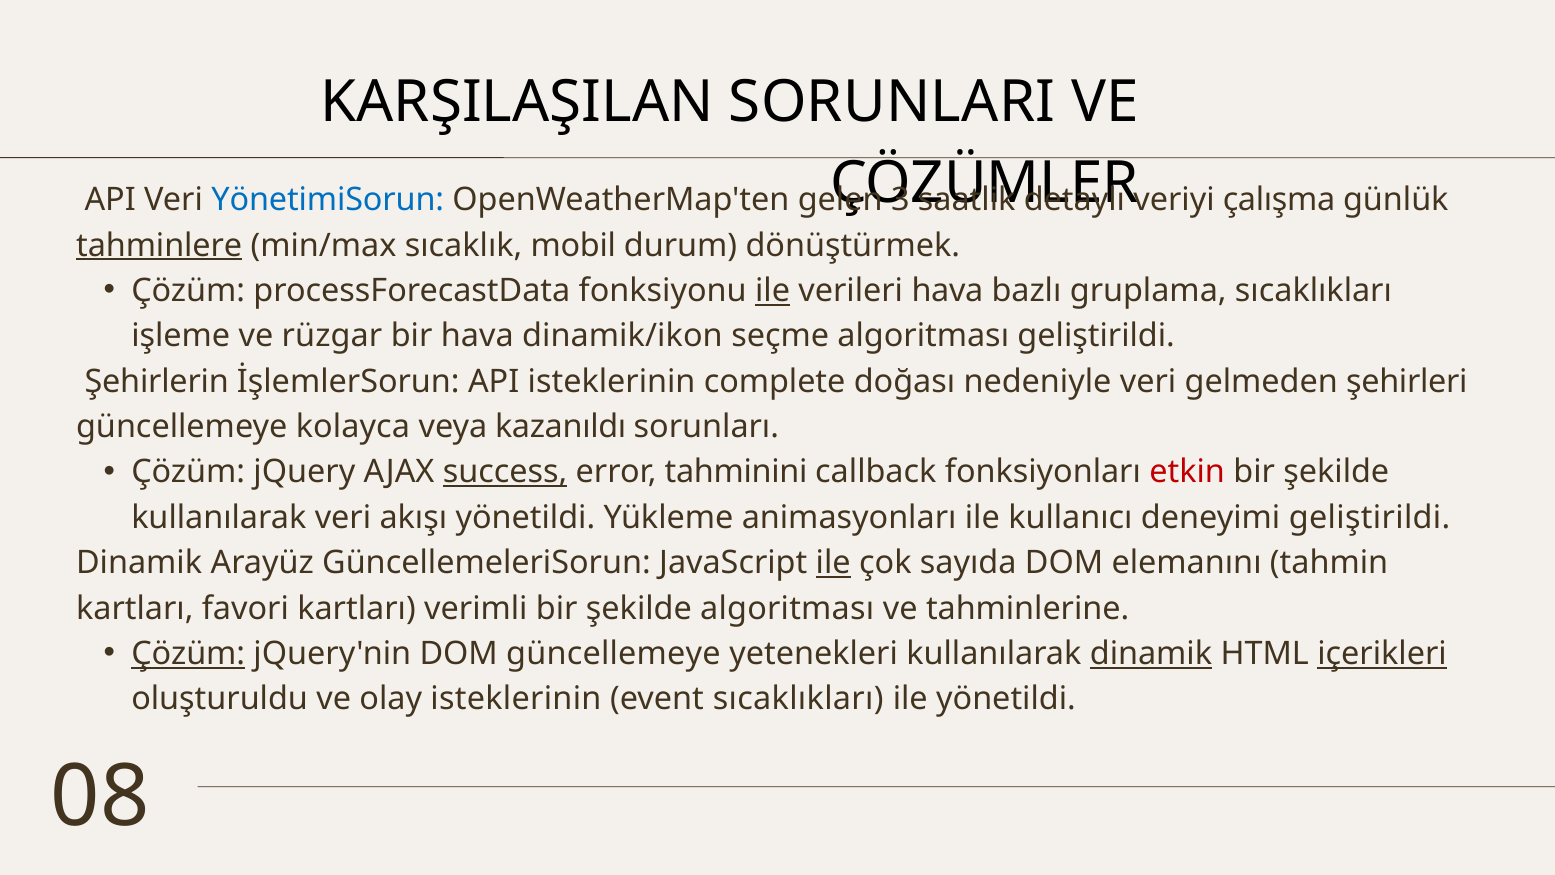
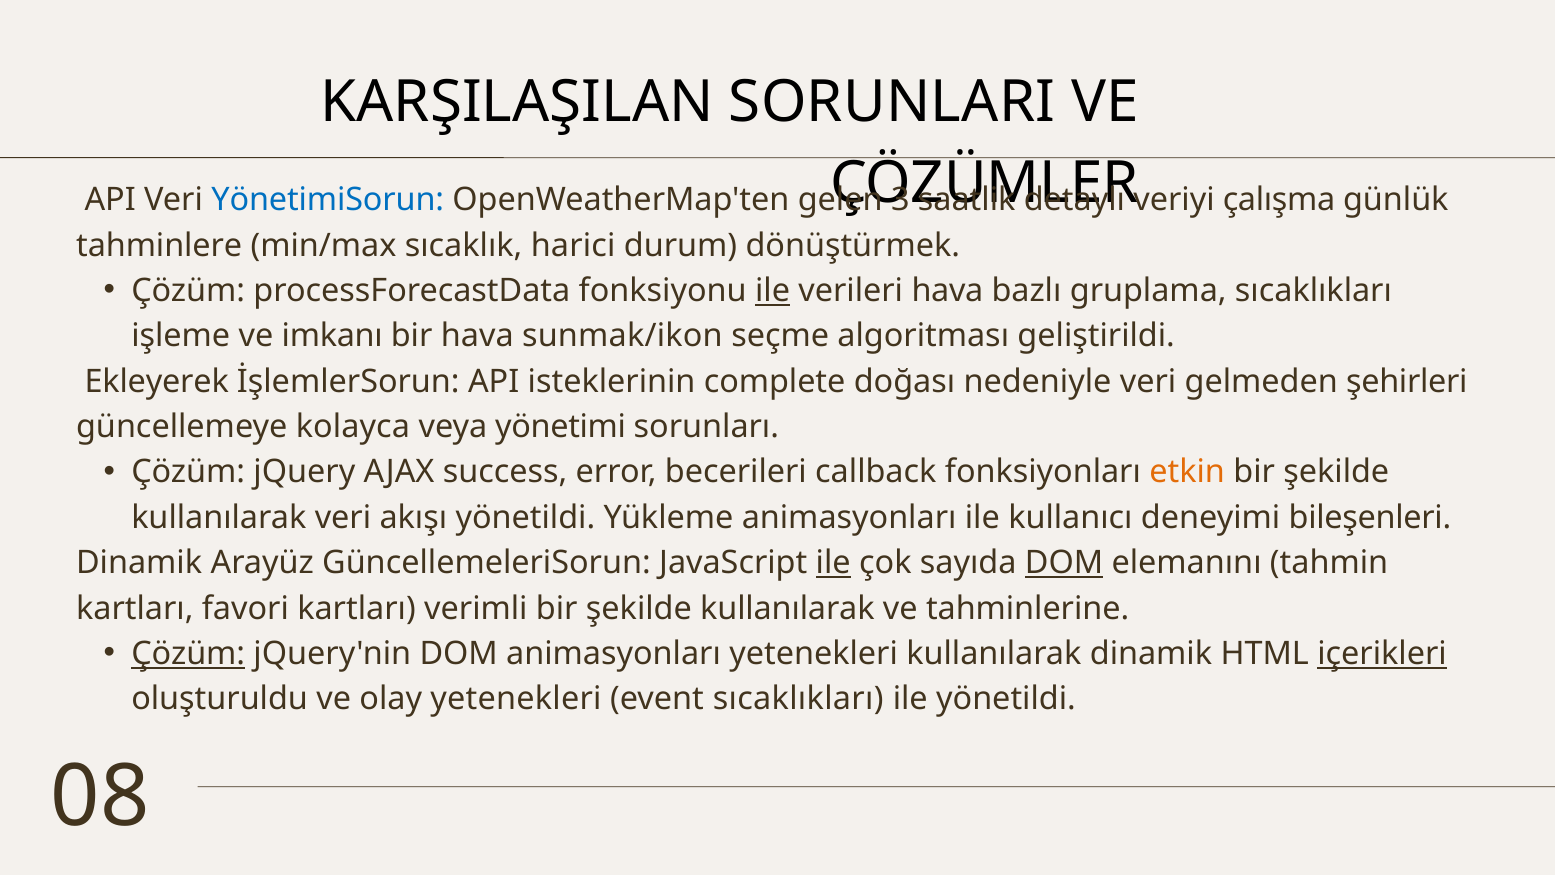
tahminlere underline: present -> none (159, 245)
mobil: mobil -> harici (573, 245)
rüzgar: rüzgar -> imkanı (332, 336)
dinamik/ikon: dinamik/ikon -> sunmak/ikon (622, 336)
Şehirlerin: Şehirlerin -> Ekleyerek (157, 381)
kazanıldı: kazanıldı -> yönetimi (561, 427)
success underline: present -> none (505, 472)
tahminini: tahminini -> becerileri (736, 472)
etkin colour: red -> orange (1187, 472)
deneyimi geliştirildi: geliştirildi -> bileşenleri (1370, 517)
DOM underline: none -> present (1064, 563)
verimli bir şekilde algoritması: algoritması -> kullanılarak (787, 608)
DOM güncellemeye: güncellemeye -> animasyonları (614, 654)
dinamik underline: present -> none (1151, 654)
olay isteklerinin: isteklerinin -> yetenekleri (516, 699)
